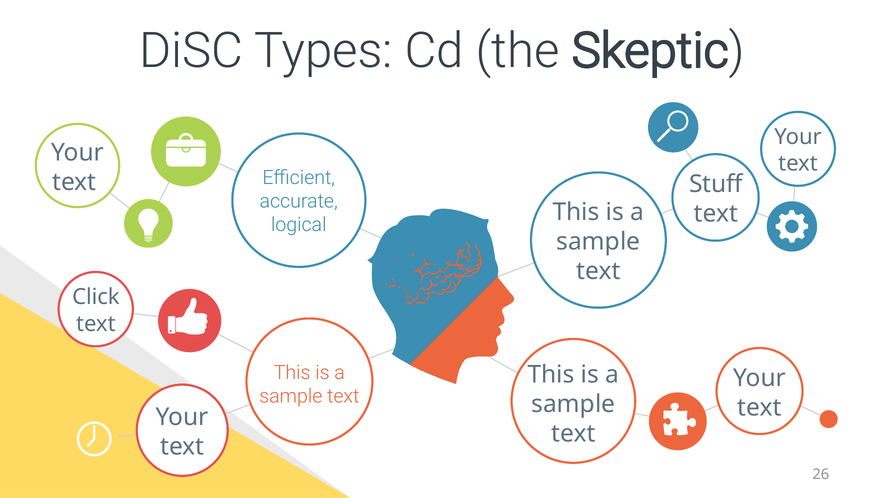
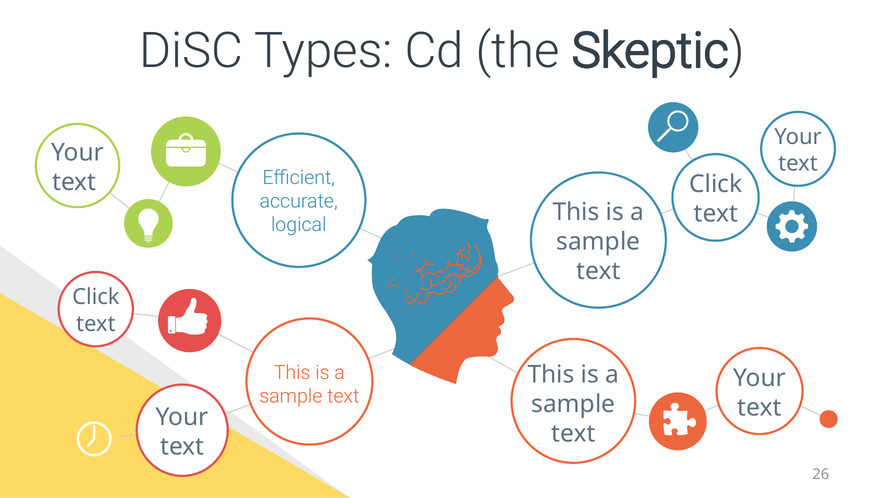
Stuff: Stuff -> Click (716, 184)
